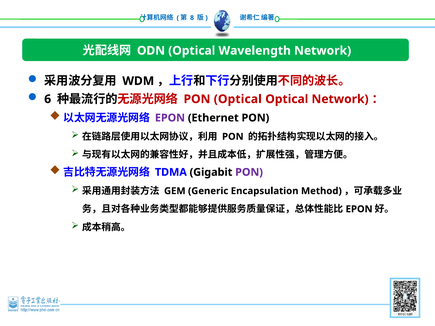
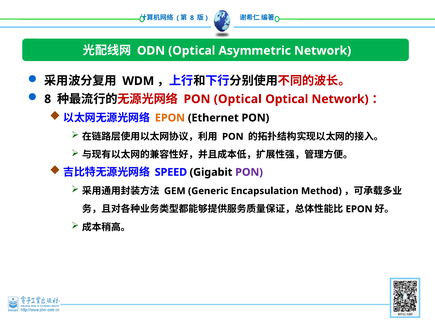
Wavelength: Wavelength -> Asymmetric (255, 51)
6: 6 -> 8 (48, 99)
EPON colour: purple -> orange (170, 118)
TDMA: TDMA -> SPEED (171, 172)
